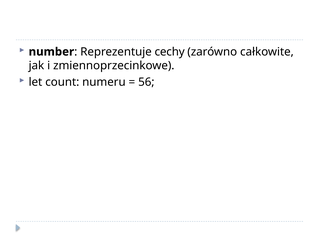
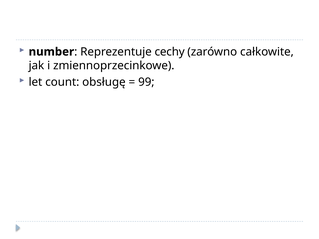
numeru: numeru -> obsługę (104, 82)
56: 56 -> 99 (146, 82)
